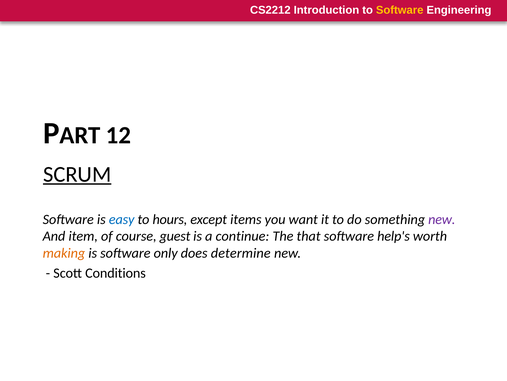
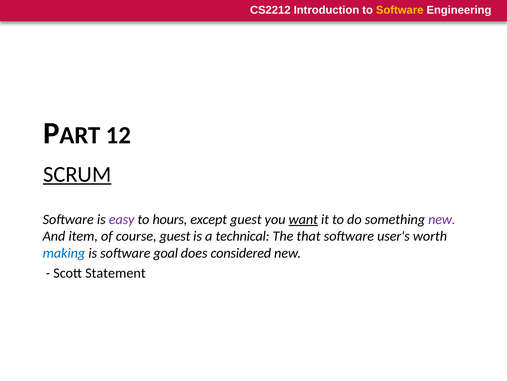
easy colour: blue -> purple (122, 219)
except items: items -> guest (246, 219)
want underline: none -> present (303, 219)
continue: continue -> technical (243, 236)
help's: help's -> user's (393, 236)
making colour: orange -> blue (64, 253)
only: only -> goal (166, 253)
determine: determine -> considered (241, 253)
Conditions: Conditions -> Statement (115, 272)
